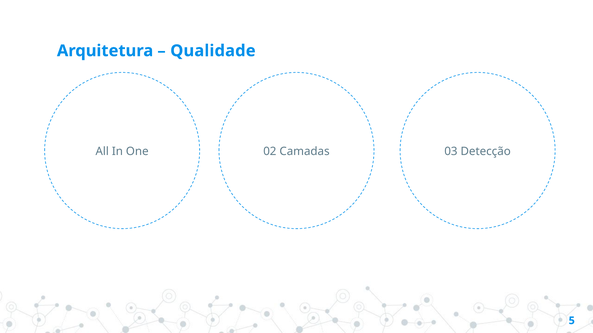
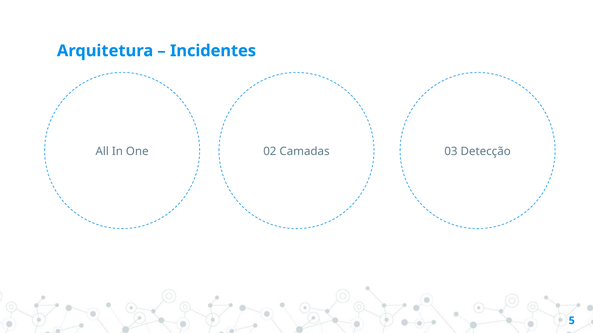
Qualidade: Qualidade -> Incidentes (213, 51)
